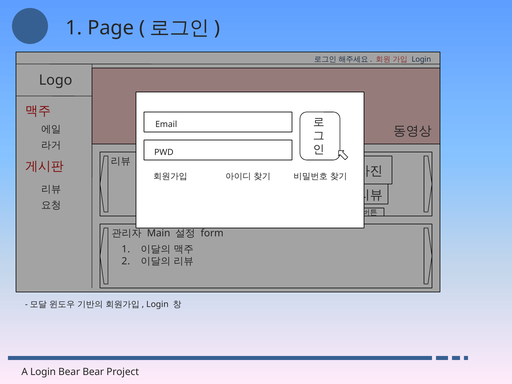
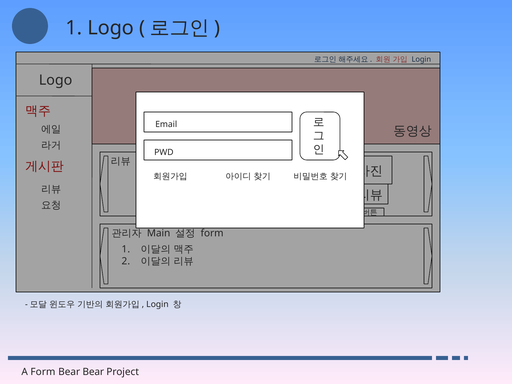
1 Page: Page -> Logo (111, 28)
A Login: Login -> Form (43, 372)
